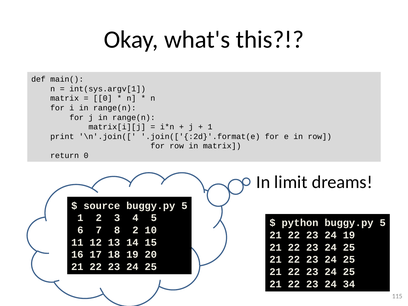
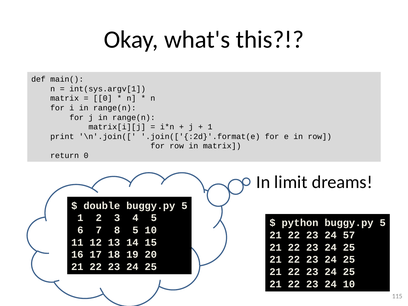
source: source -> double (102, 206)
8 2: 2 -> 5 (135, 230)
24 19: 19 -> 57 (349, 235)
24 34: 34 -> 10 (349, 284)
